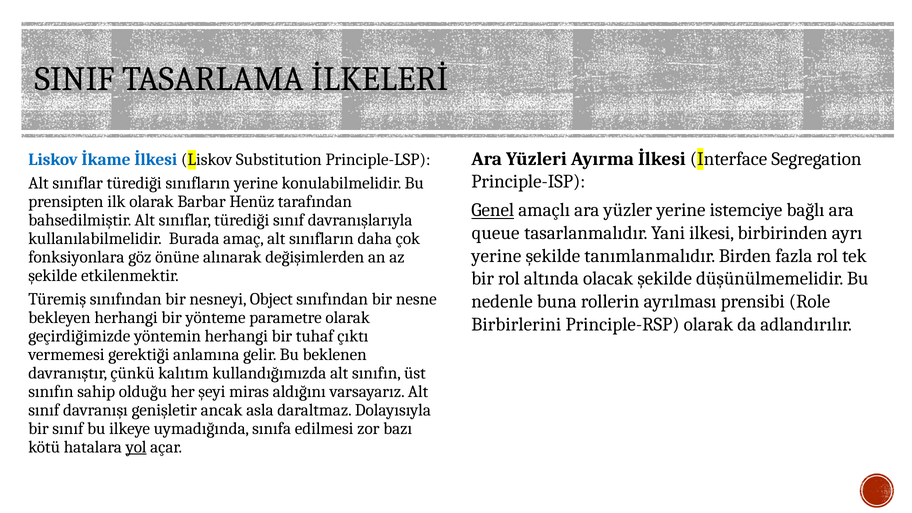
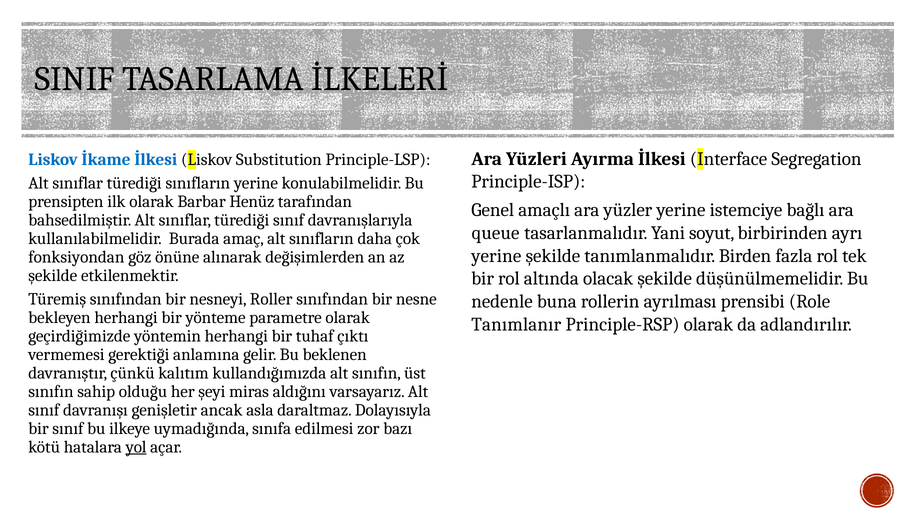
Genel underline: present -> none (493, 210)
ilkesi: ilkesi -> soyut (712, 233)
fonksiyonlara: fonksiyonlara -> fonksiyondan (76, 257)
Object: Object -> Roller (271, 299)
Birbirlerini: Birbirlerini -> Tanımlanır (516, 324)
